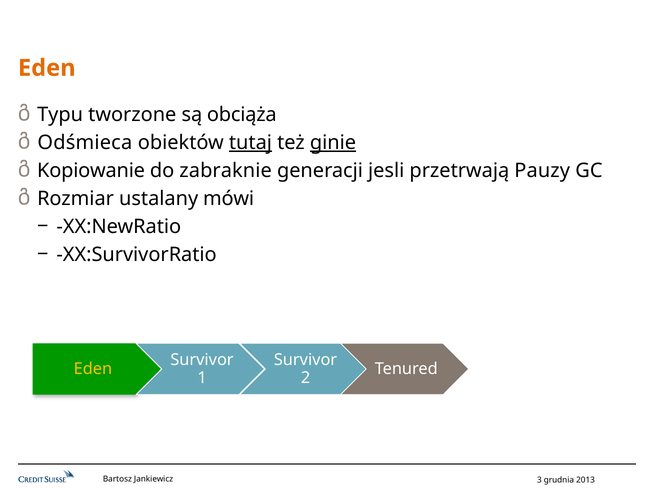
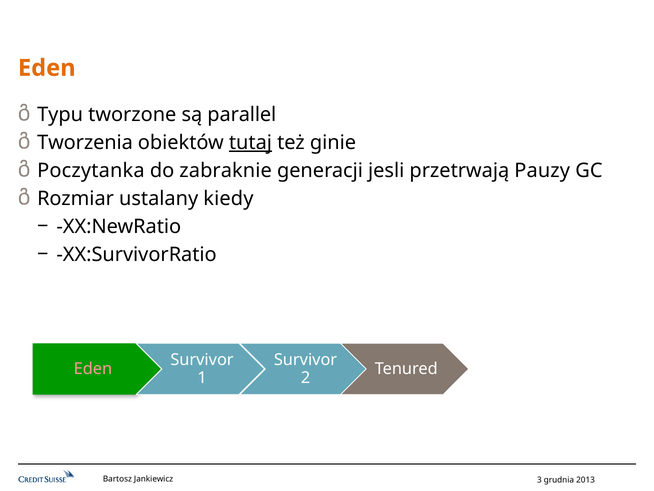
obciąża: obciąża -> parallel (242, 114)
Odśmieca: Odśmieca -> Tworzenia (85, 142)
ginie underline: present -> none (333, 142)
Kopiowanie: Kopiowanie -> Poczytanka (91, 170)
mówi: mówi -> kiedy (228, 198)
Eden colour: yellow -> pink (93, 368)
